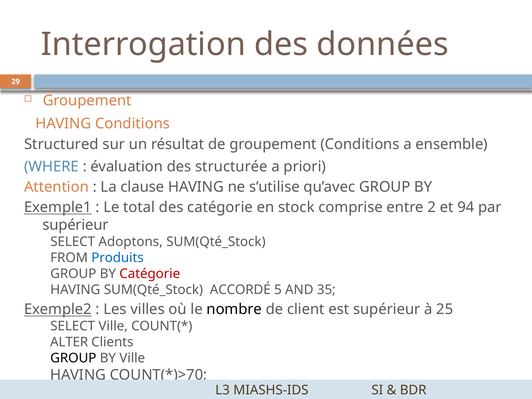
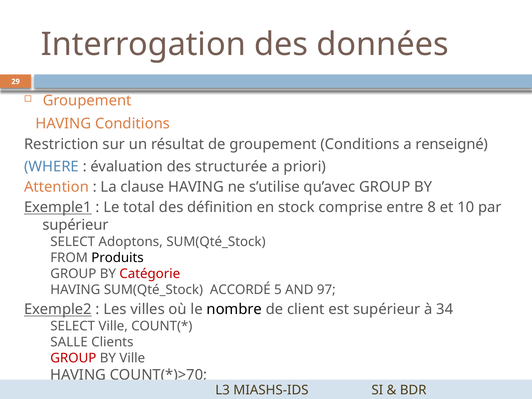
Structured: Structured -> Restriction (61, 144)
ensemble: ensemble -> renseigné (452, 144)
des catégorie: catégorie -> définition (220, 207)
2: 2 -> 8 (432, 207)
94: 94 -> 10 (466, 207)
Produits colour: blue -> black (117, 258)
35: 35 -> 97 (326, 290)
25: 25 -> 34 (445, 309)
ALTER: ALTER -> SALLE (69, 342)
GROUP colour: black -> red (73, 358)
